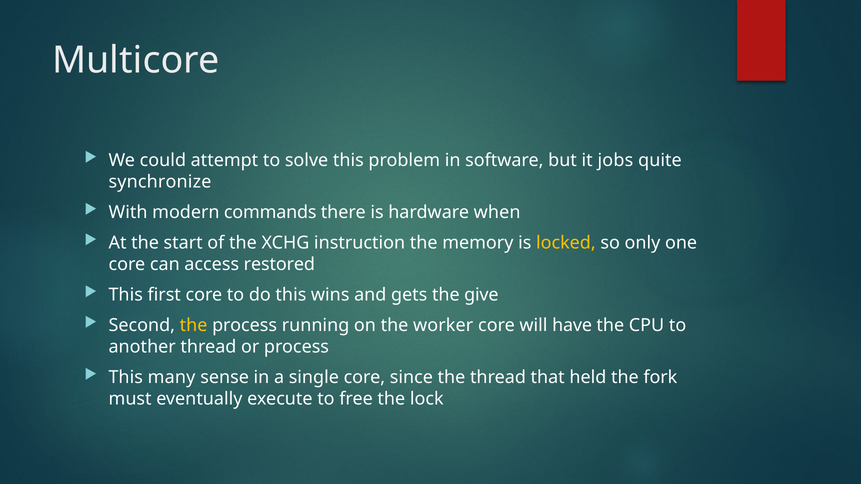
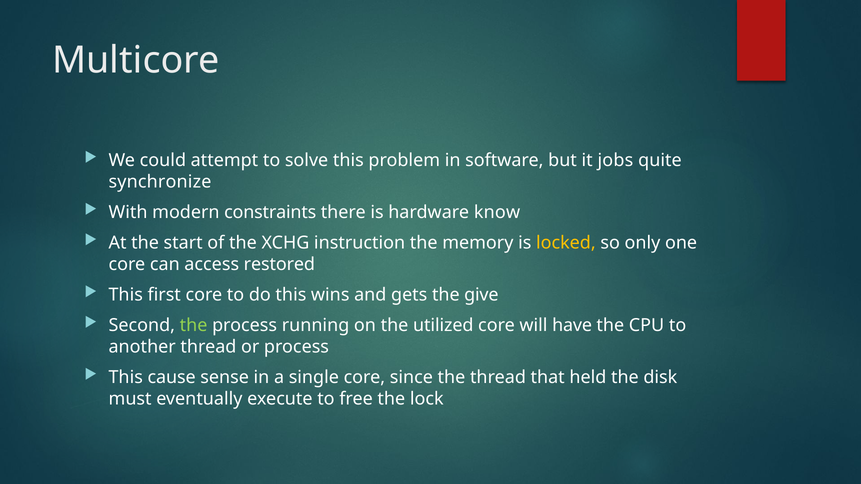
commands: commands -> constraints (270, 212)
when: when -> know (497, 212)
the colour: yellow -> light green (194, 325)
worker: worker -> utilized (443, 325)
many: many -> cause (172, 377)
fork: fork -> disk (660, 377)
